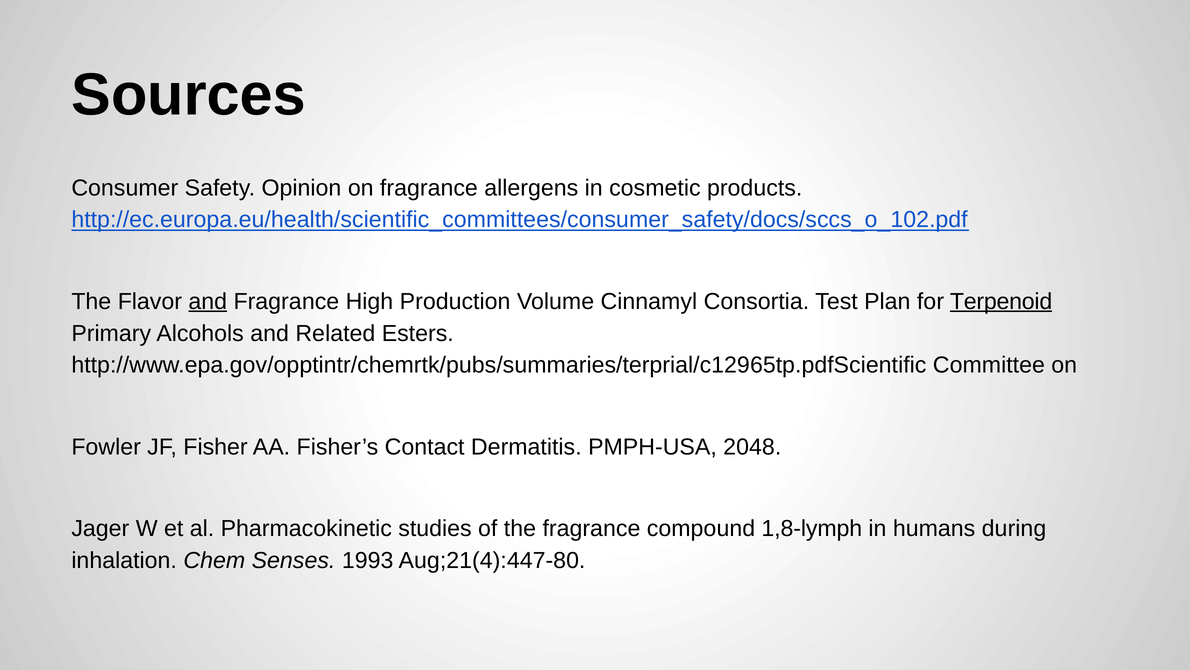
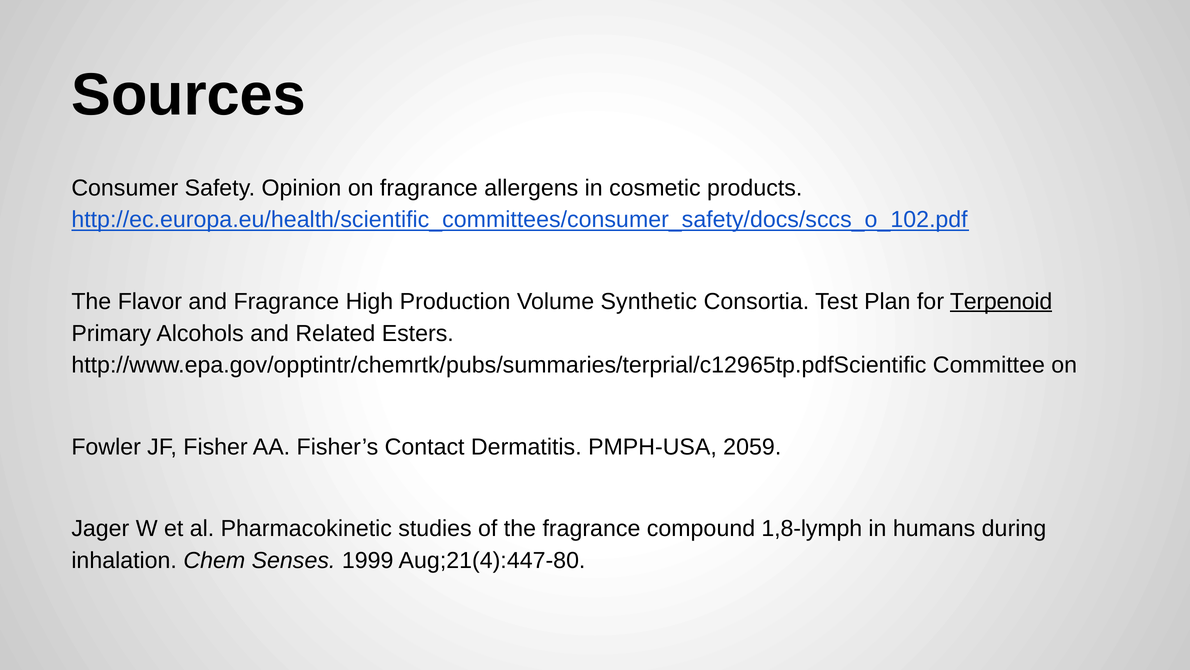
and underline: present -> none (208, 301)
Cinnamyl: Cinnamyl -> Synthetic (649, 301)
2048: 2048 -> 2059 (752, 446)
1993: 1993 -> 1999 (368, 560)
